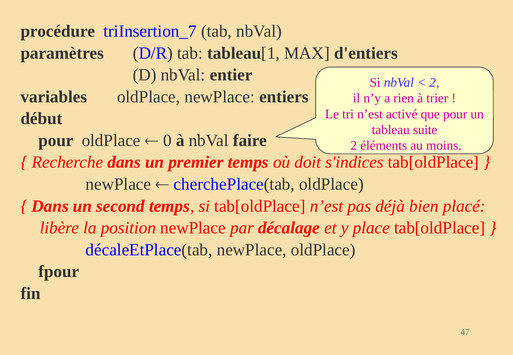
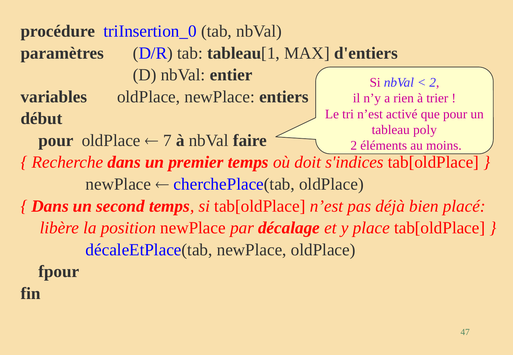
triInsertion_7: triInsertion_7 -> triInsertion_0 (150, 31)
suite: suite -> poly (425, 130)
0: 0 -> 7 (167, 141)
